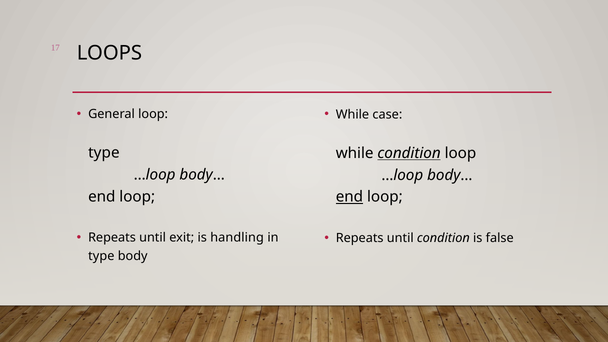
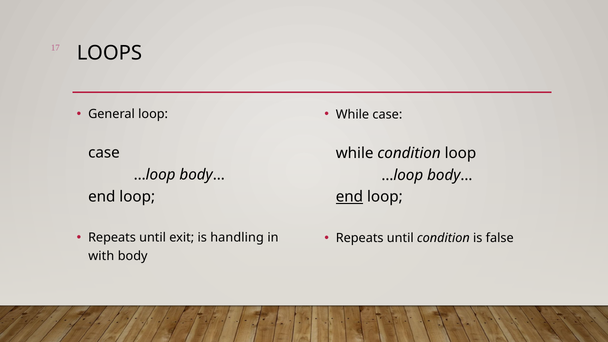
type: type -> case (104, 153)
condition underline: present -> none (409, 153)
type: type -> with (101, 256)
